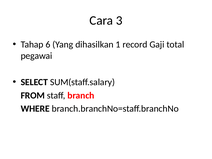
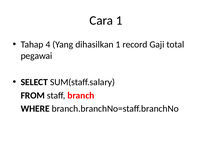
Cara 3: 3 -> 1 (119, 21)
6: 6 -> 4 (48, 44)
